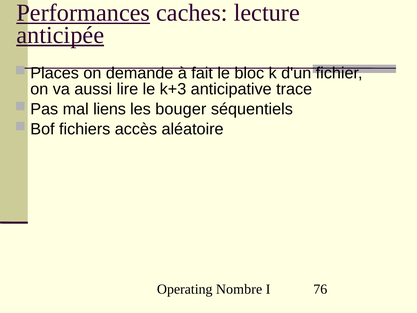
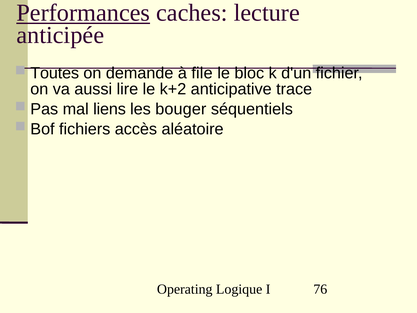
anticipée underline: present -> none (60, 35)
Places: Places -> Toutes (55, 73)
fait: fait -> file (202, 73)
k+3: k+3 -> k+2 (173, 89)
Nombre: Nombre -> Logique (239, 289)
